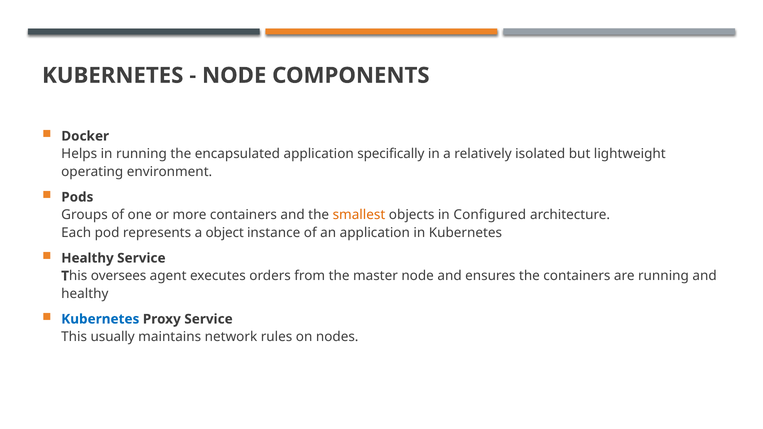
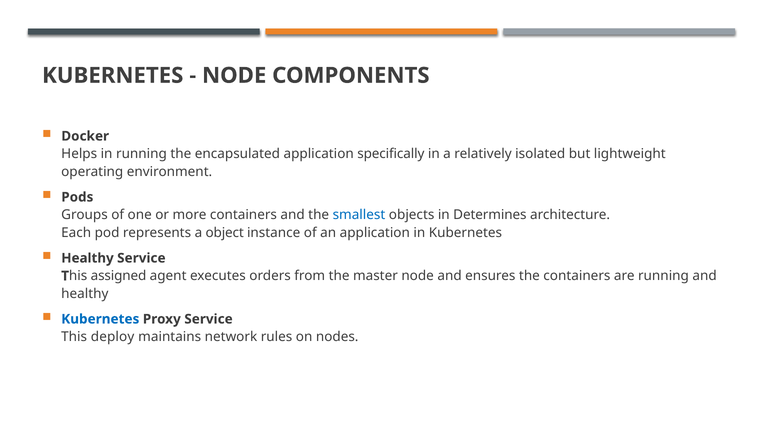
smallest colour: orange -> blue (359, 215)
Configured: Configured -> Determines (490, 215)
oversees: oversees -> assigned (119, 276)
usually: usually -> deploy (113, 337)
